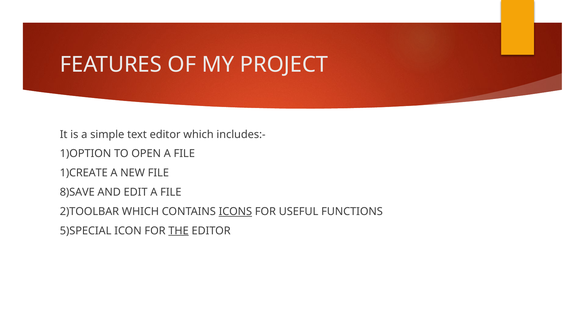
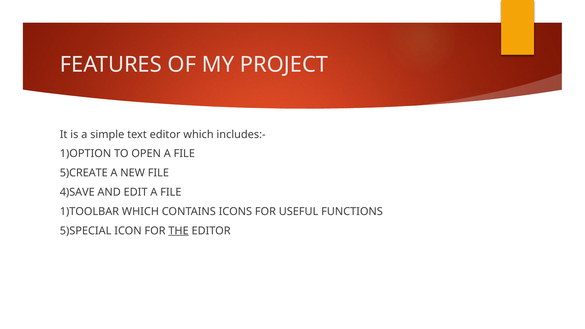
1)CREATE: 1)CREATE -> 5)CREATE (84, 173)
8)SAVE: 8)SAVE -> 4)SAVE (77, 192)
2)TOOLBAR: 2)TOOLBAR -> 1)TOOLBAR (89, 212)
ICONS underline: present -> none (235, 212)
